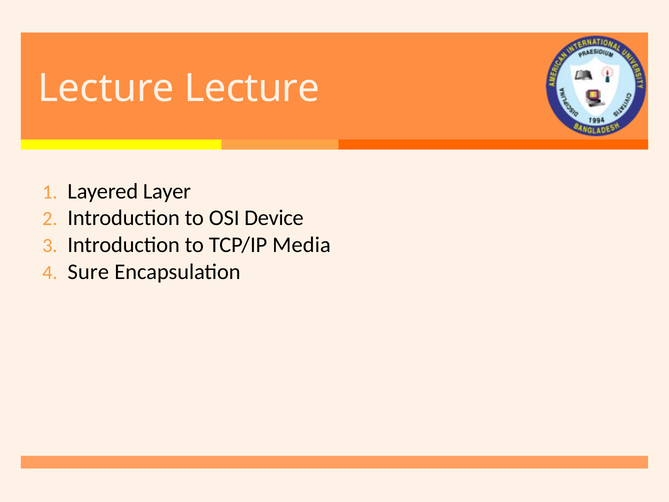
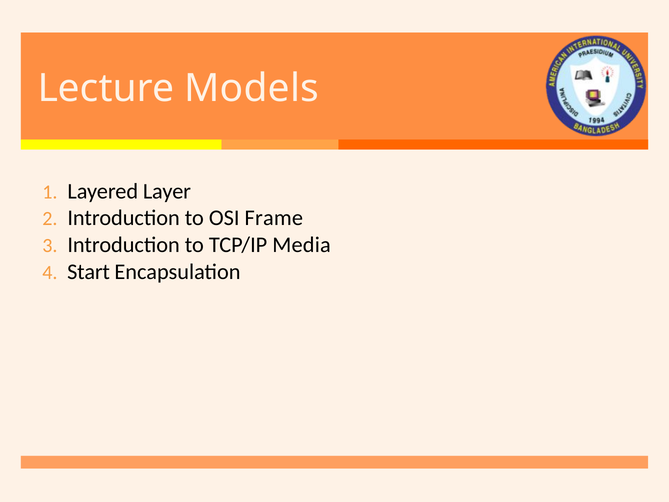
Lecture Lecture: Lecture -> Models (252, 88)
Device: Device -> Frame (274, 218)
Sure: Sure -> Start (89, 272)
